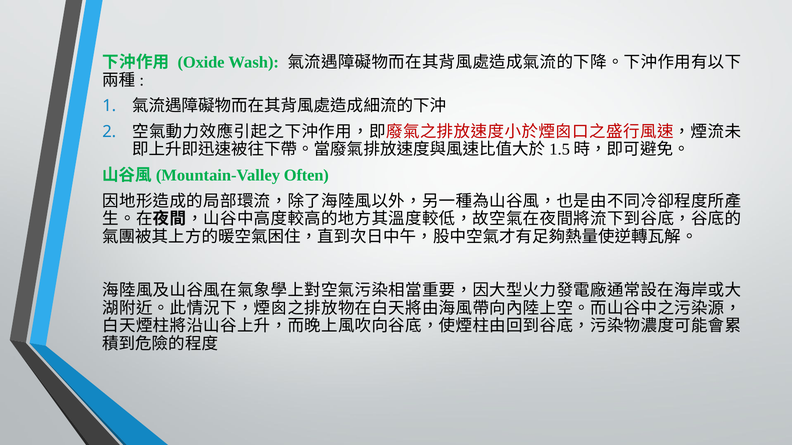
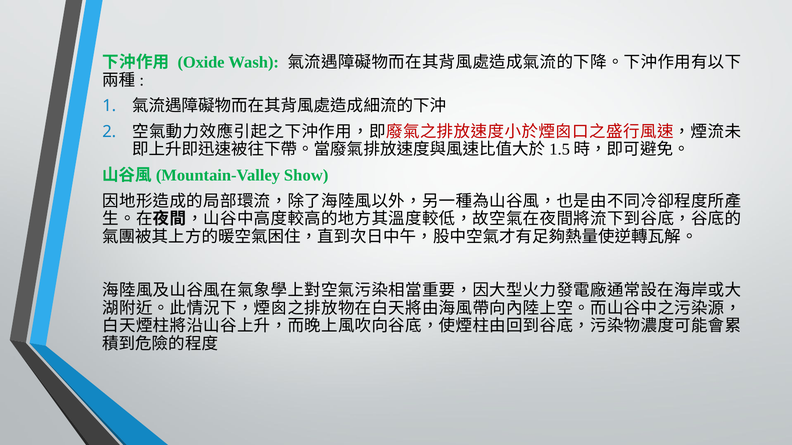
Often: Often -> Show (306, 176)
